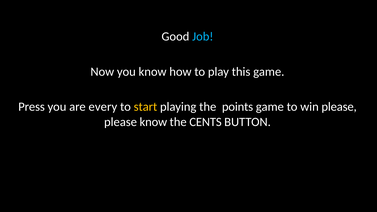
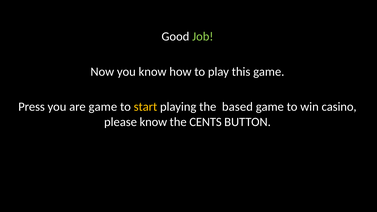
Job colour: light blue -> light green (203, 36)
are every: every -> game (103, 107)
points: points -> based (237, 107)
win please: please -> casino (339, 107)
